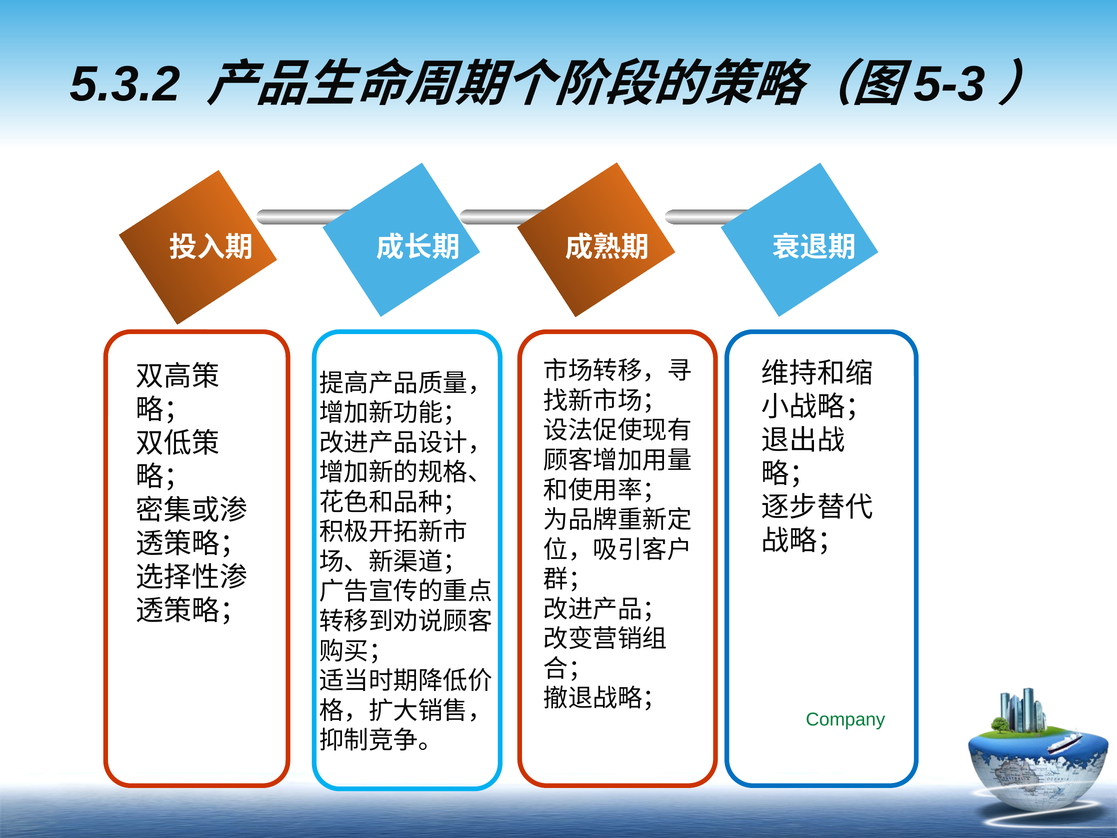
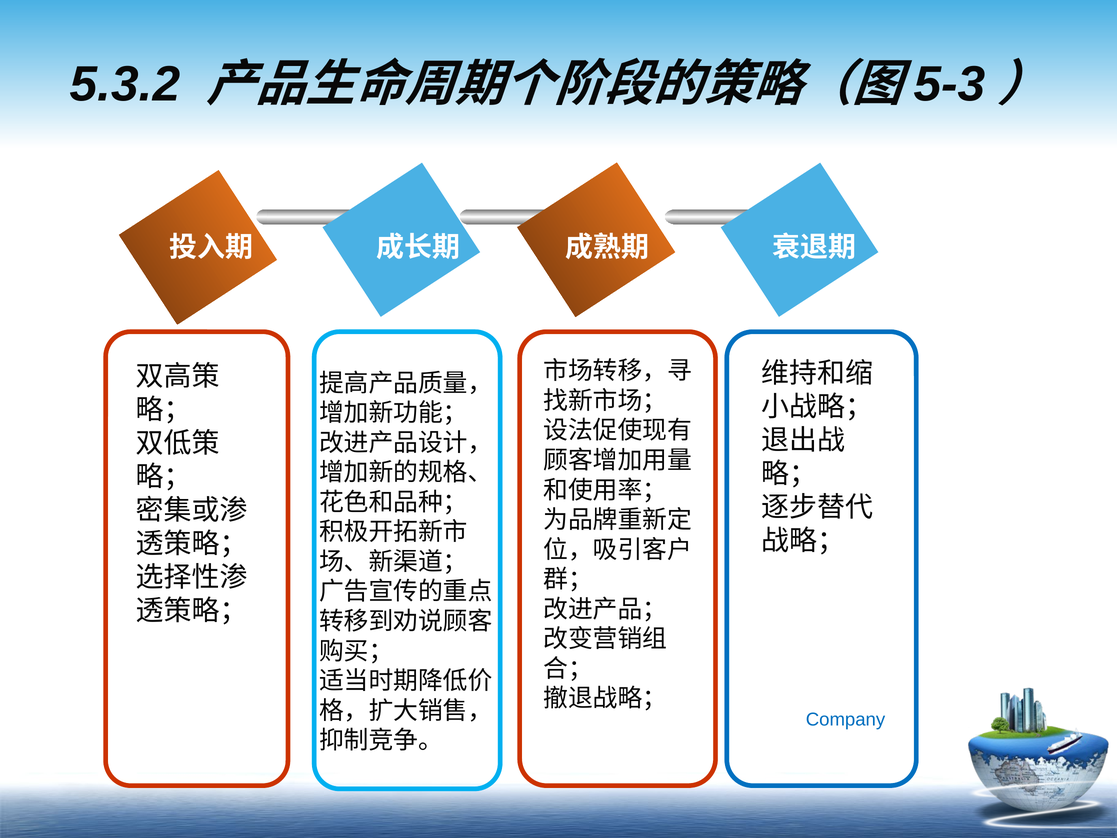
Company colour: green -> blue (846, 719)
